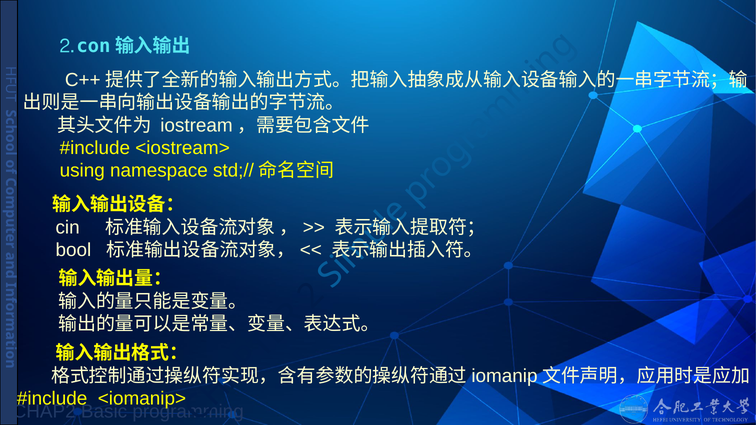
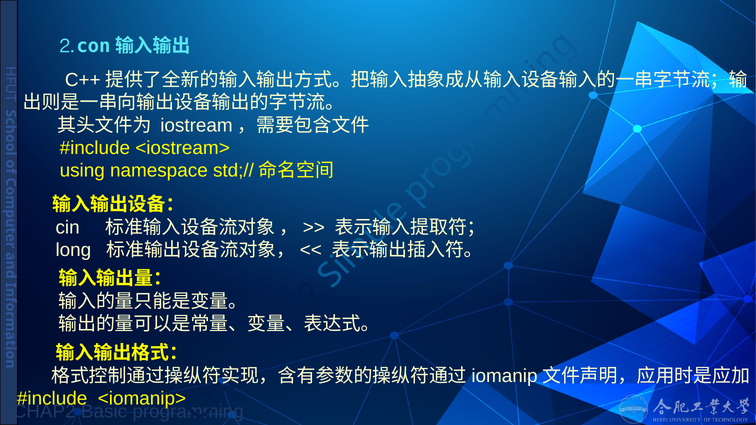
bool: bool -> long (73, 250)
